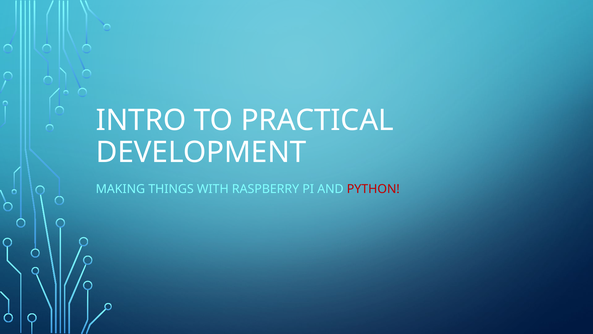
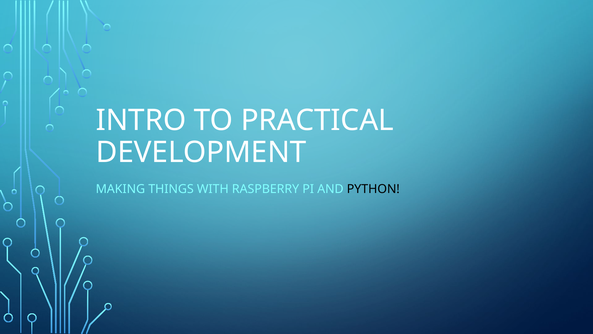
PYTHON colour: red -> black (373, 189)
